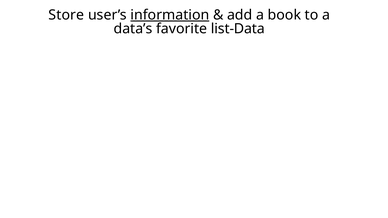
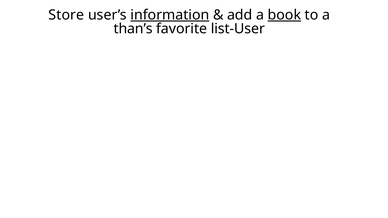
book underline: none -> present (284, 15)
data’s: data’s -> than’s (133, 29)
list-Data: list-Data -> list-User (238, 29)
